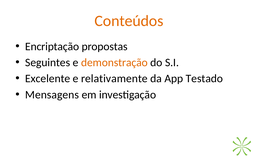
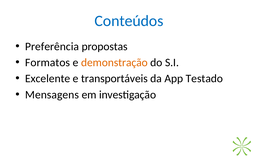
Conteúdos colour: orange -> blue (129, 21)
Encriptação: Encriptação -> Preferência (52, 47)
Seguintes: Seguintes -> Formatos (48, 63)
relativamente: relativamente -> transportáveis (114, 79)
